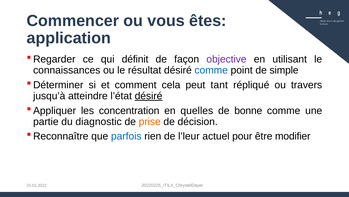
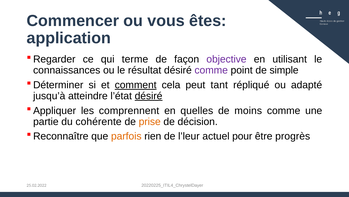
définit: définit -> terme (135, 59)
comme colour: blue -> purple (211, 70)
comment underline: none -> present (136, 85)
travers: travers -> adapté (307, 85)
concentration: concentration -> comprennent (129, 110)
bonne: bonne -> moins (248, 110)
diagnostic: diagnostic -> cohérente (99, 121)
parfois colour: blue -> orange (126, 136)
modifier: modifier -> progrès (293, 136)
